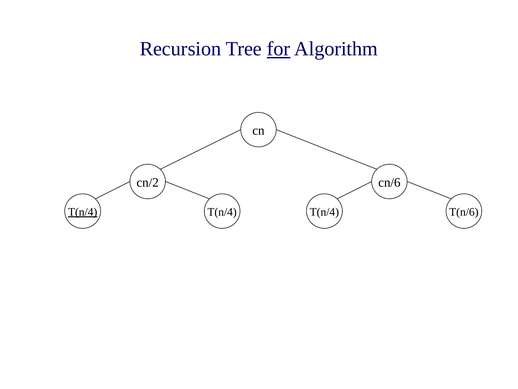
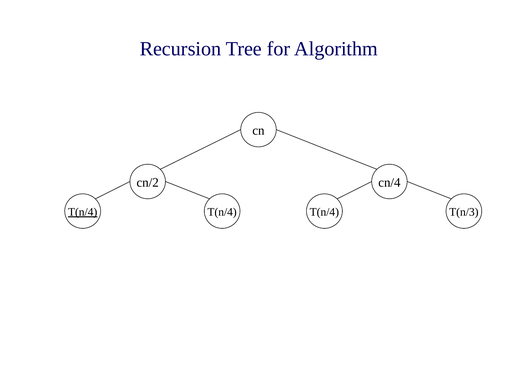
for underline: present -> none (279, 49)
cn/6: cn/6 -> cn/4 (389, 182)
T(n/6: T(n/6 -> T(n/3 (464, 212)
